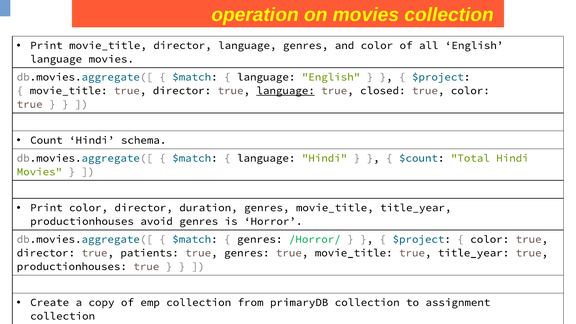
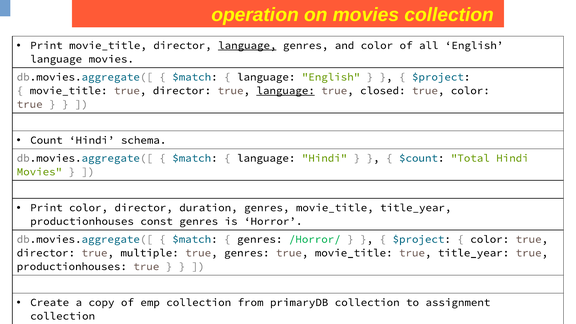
language underline: none -> present (247, 45)
avoid: avoid -> const (157, 221)
patients: patients -> multiple (150, 253)
